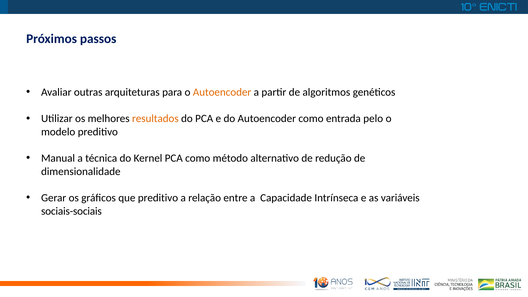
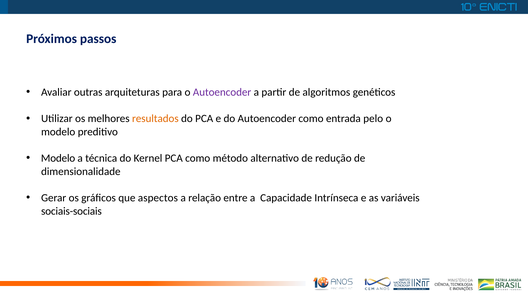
Autoencoder colour: orange -> purple (222, 92)
Manual: Manual -> Modelo (58, 158)
que preditivo: preditivo -> aspectos (158, 198)
